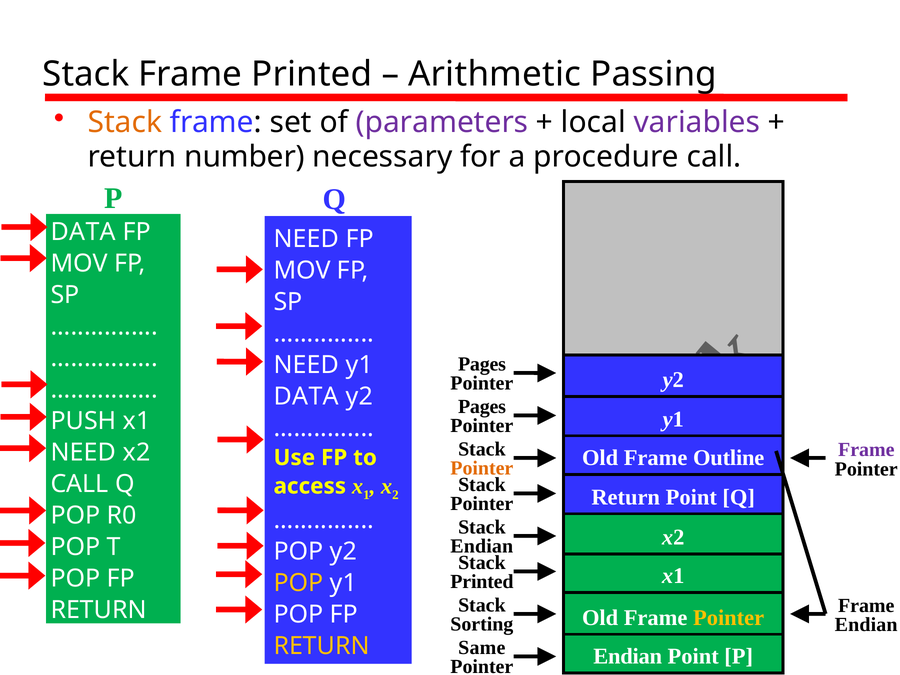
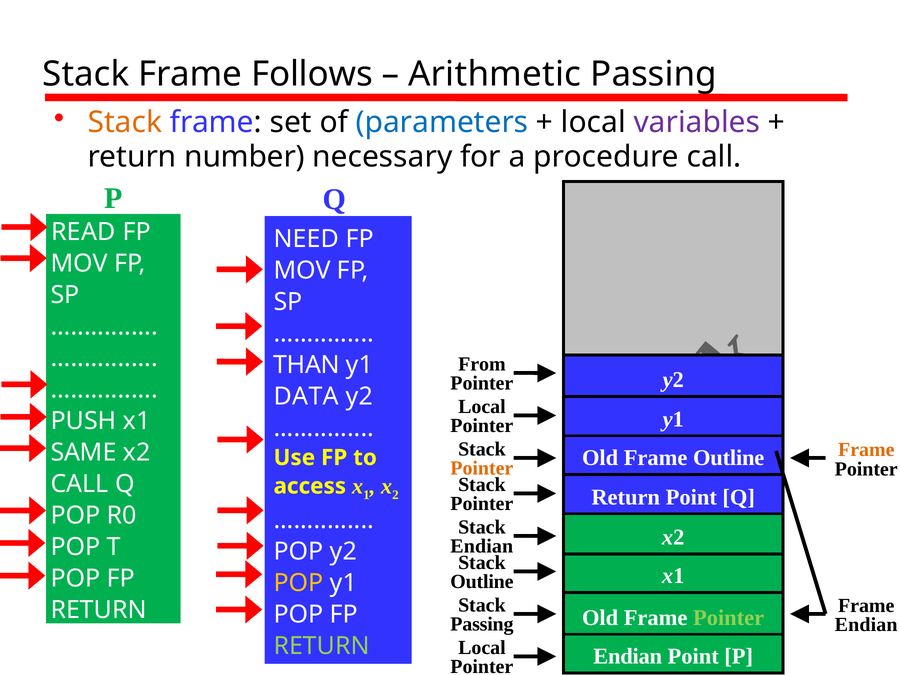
Frame Printed: Printed -> Follows (312, 74)
parameters colour: purple -> blue (442, 123)
DATA: DATA -> READ (83, 232)
Pages: Pages -> From (482, 364)
NEED: NEED -> THAN (306, 365)
Pages: Pages -> Local (482, 407)
Frame colour: purple -> orange (866, 450)
NEED: NEED -> SAME (84, 453)
Printed: Printed -> Outline (482, 582)
Pointer colour: yellow -> light green (729, 618)
Sorting: Sorting -> Passing (482, 624)
Same: Same -> Local (482, 648)
RETURN colour: yellow -> light green (322, 646)
